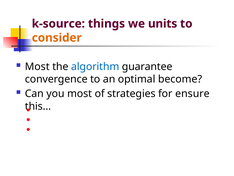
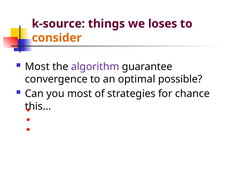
units: units -> loses (163, 24)
algorithm colour: blue -> purple (95, 66)
become: become -> possible (180, 79)
ensure: ensure -> chance (192, 93)
